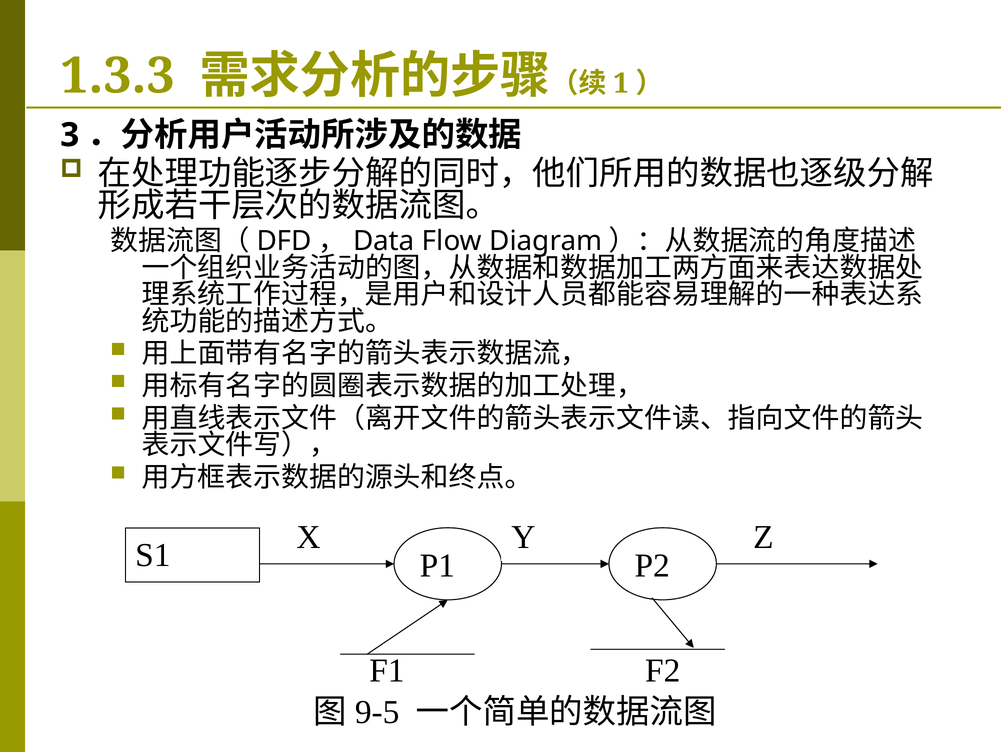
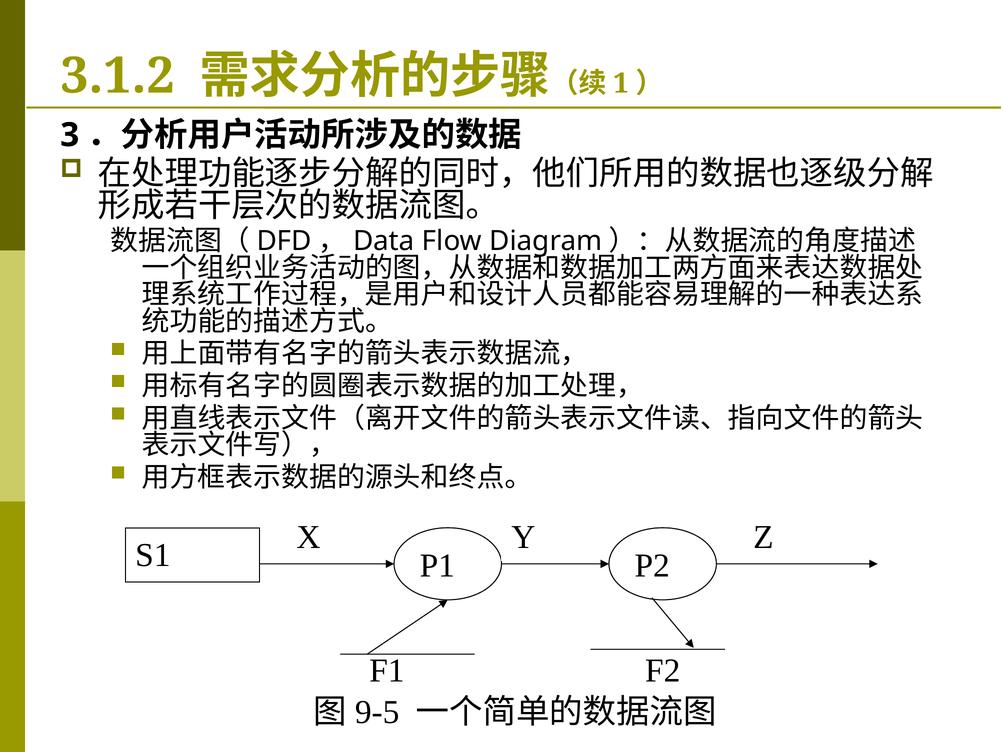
1.3.3: 1.3.3 -> 3.1.2 (117, 76)
